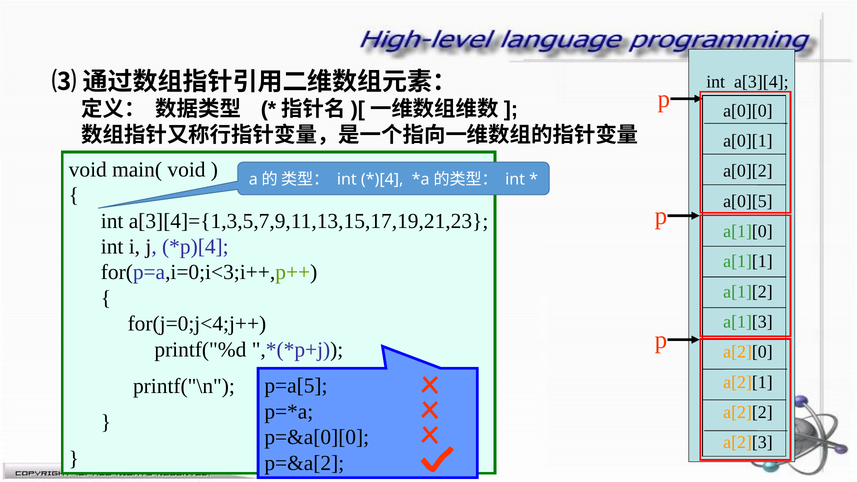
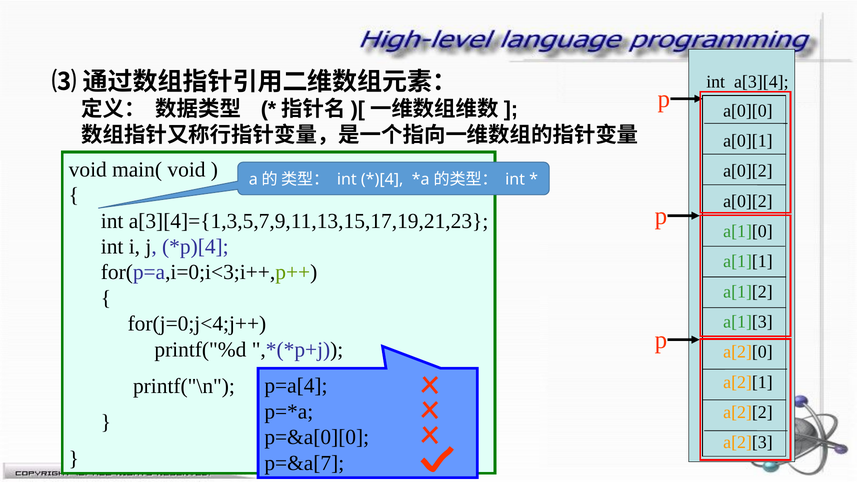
a[0][5: a[0][5 -> a[0][2 (748, 201)
p=a[5: p=a[5 -> p=a[4 (296, 386)
p=&a[2: p=&a[2 -> p=&a[7 (304, 463)
